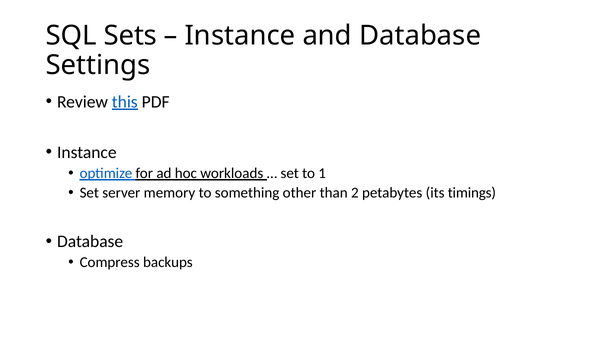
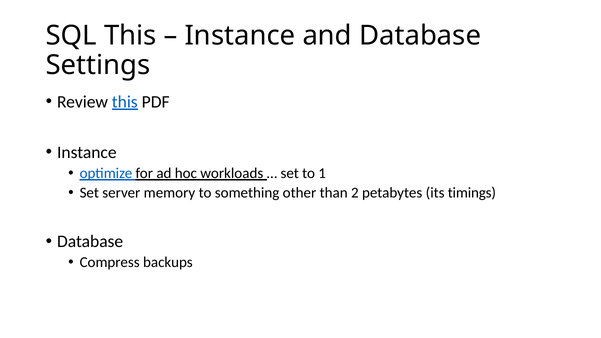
SQL Sets: Sets -> This (130, 36)
